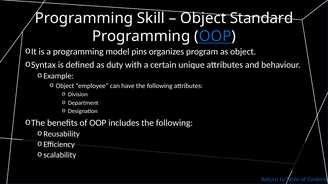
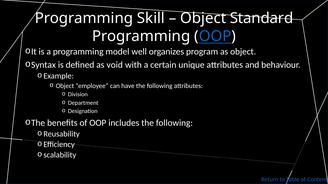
pins: pins -> well (139, 52)
duty: duty -> void (115, 65)
